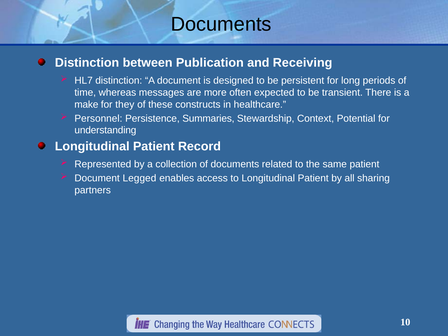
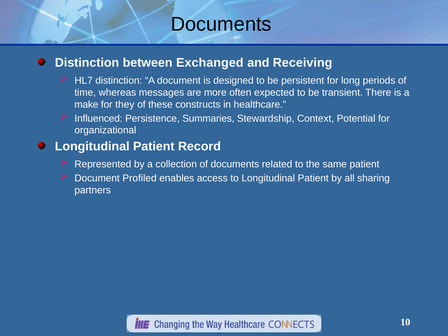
Publication: Publication -> Exchanged (210, 63)
Personnel: Personnel -> Influenced (98, 118)
understanding: understanding -> organizational (105, 130)
Legged: Legged -> Profiled (140, 178)
